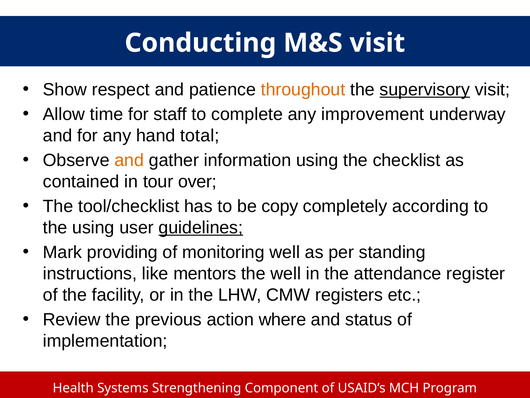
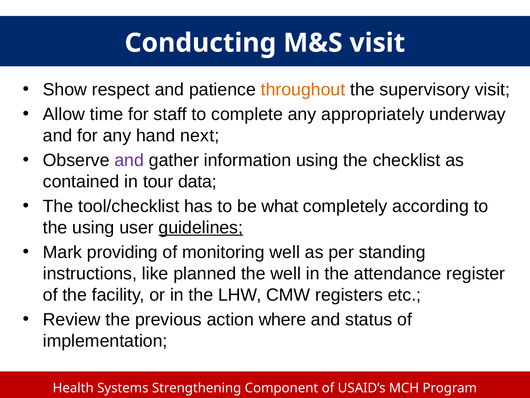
supervisory underline: present -> none (425, 90)
improvement: improvement -> appropriately (373, 114)
total: total -> next (200, 135)
and colour: orange -> purple (129, 160)
over: over -> data (198, 181)
copy: copy -> what (280, 206)
mentors: mentors -> planned (205, 273)
